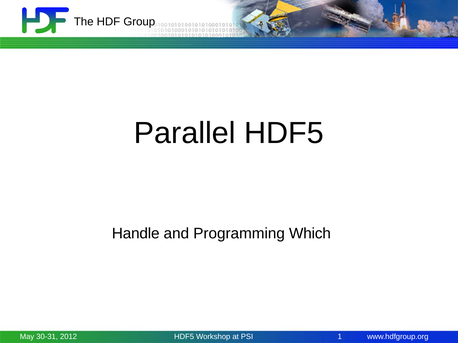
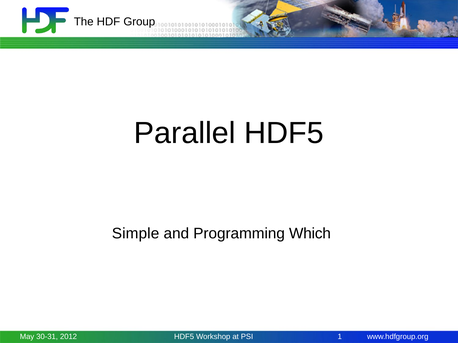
Handle: Handle -> Simple (136, 234)
